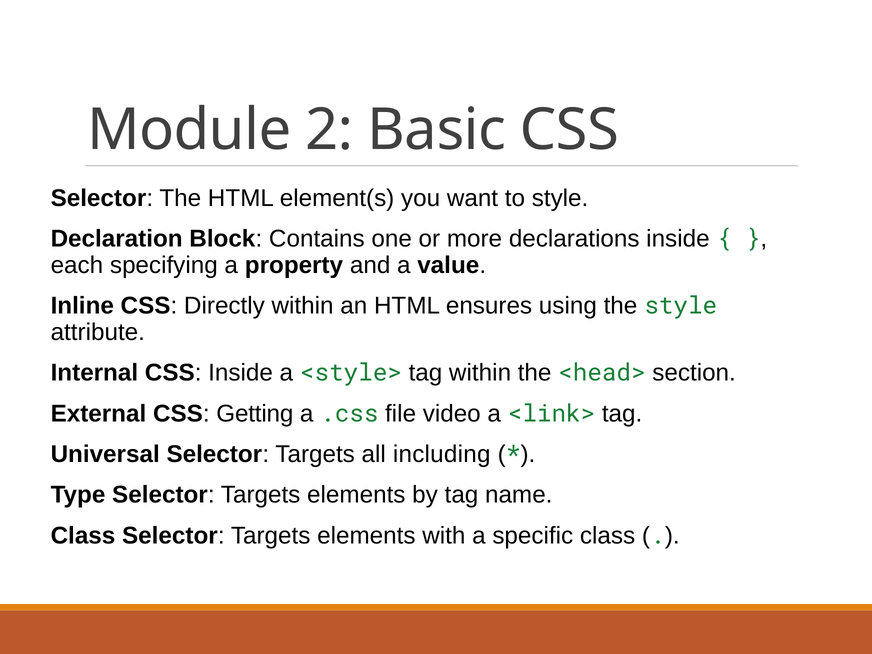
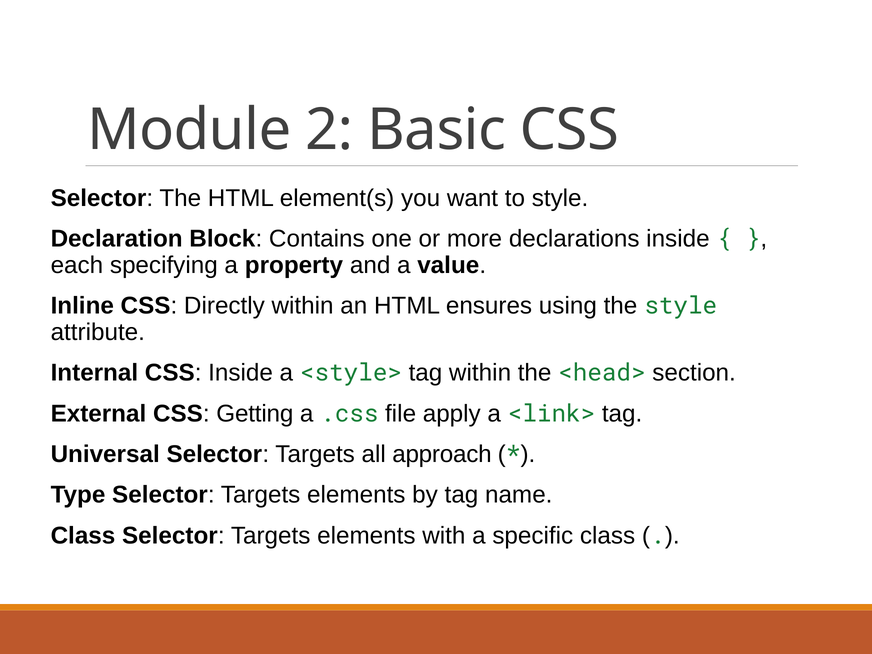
video: video -> apply (452, 414)
including: including -> approach (442, 454)
